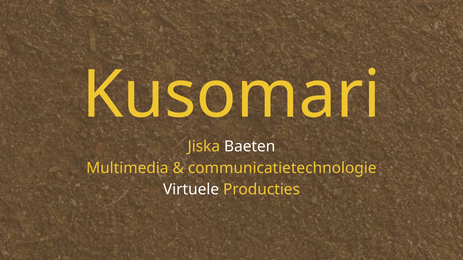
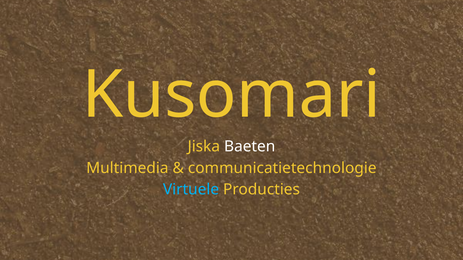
Virtuele colour: white -> light blue (191, 190)
